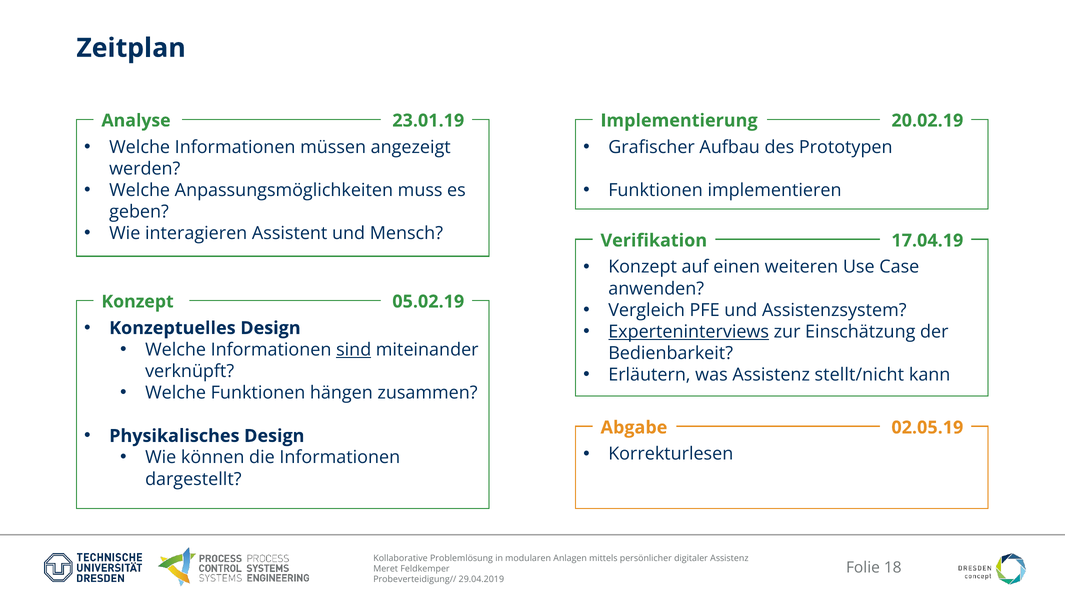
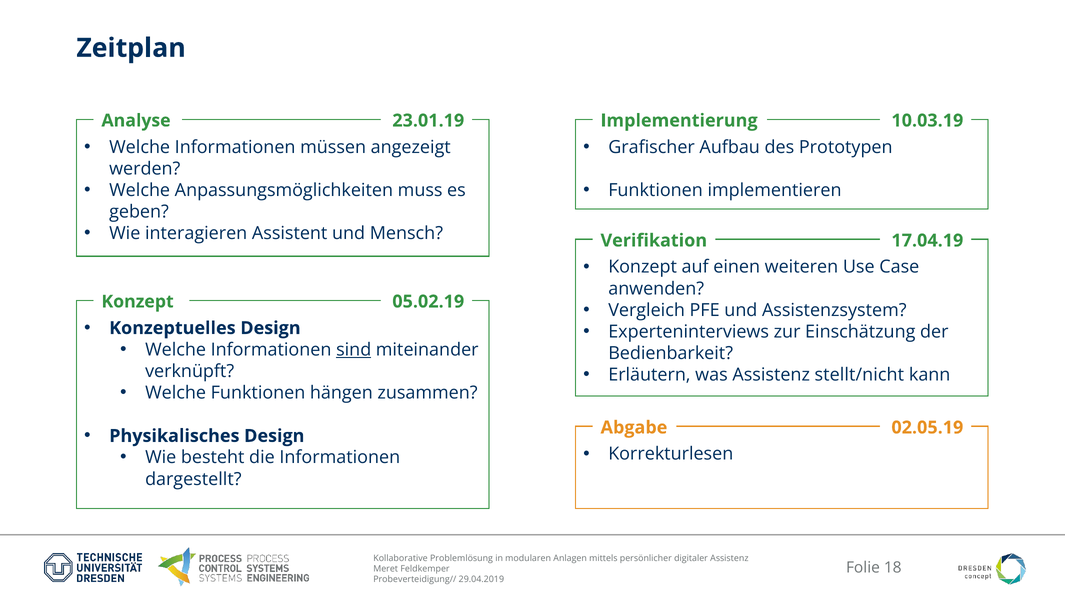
20.02.19: 20.02.19 -> 10.03.19 (927, 121)
Experteninterviews underline: present -> none (689, 332)
können: können -> besteht (213, 458)
